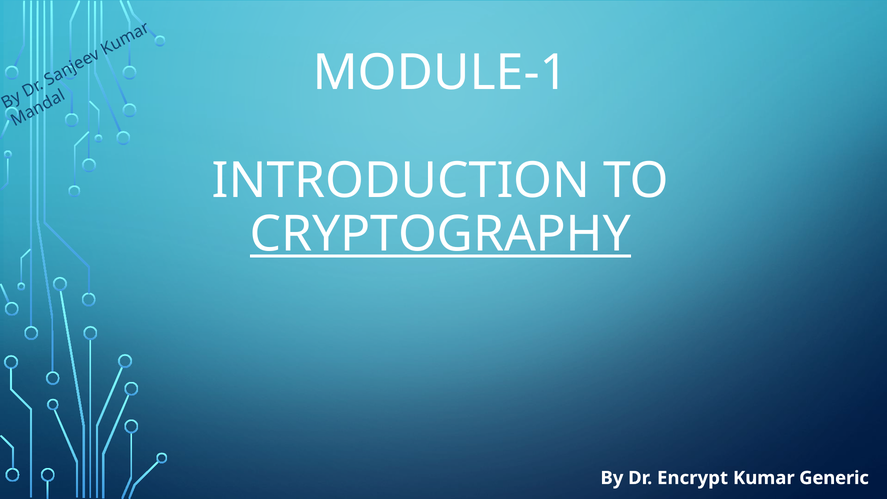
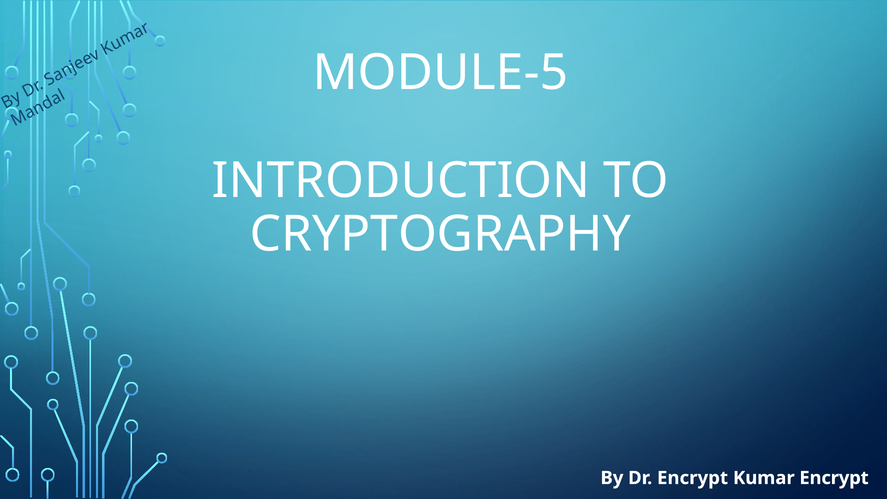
MODULE-1: MODULE-1 -> MODULE-5 (440, 73)
CRYPTOGRAPHY underline: present -> none (440, 234)
Kumar Generic: Generic -> Encrypt (834, 478)
